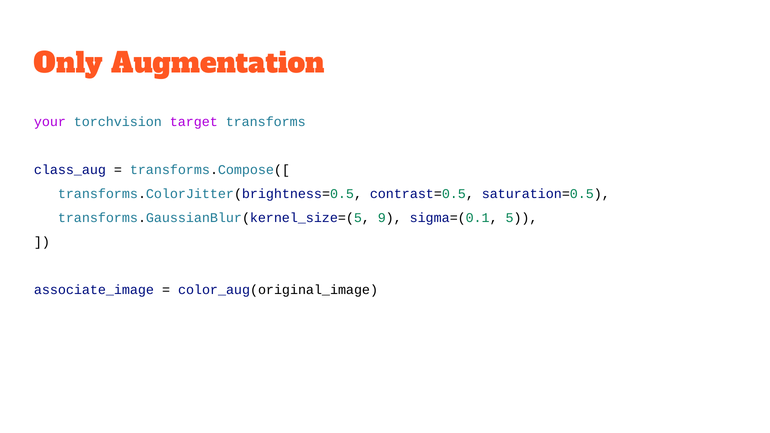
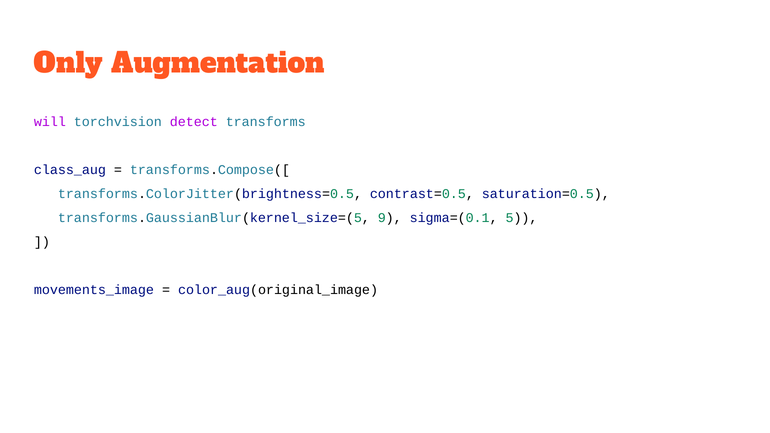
your: your -> will (50, 122)
target: target -> detect (194, 122)
associate_image: associate_image -> movements_image (94, 290)
